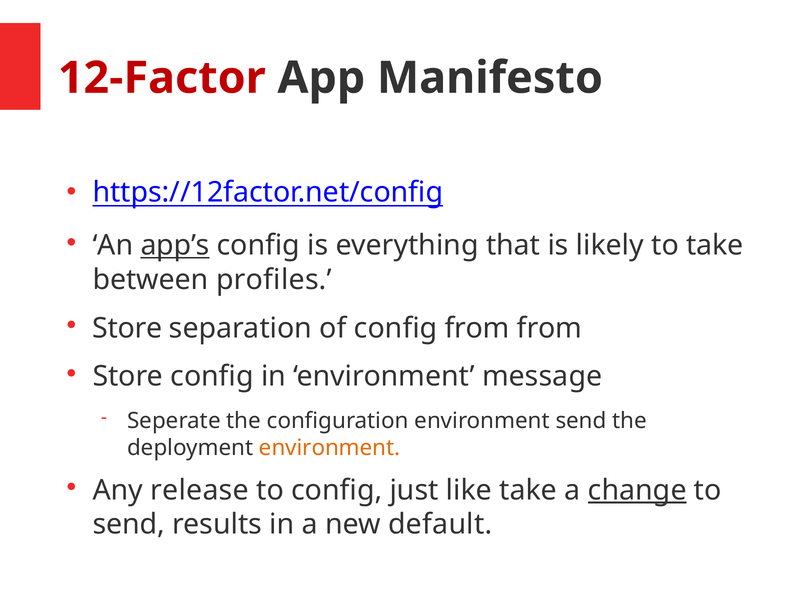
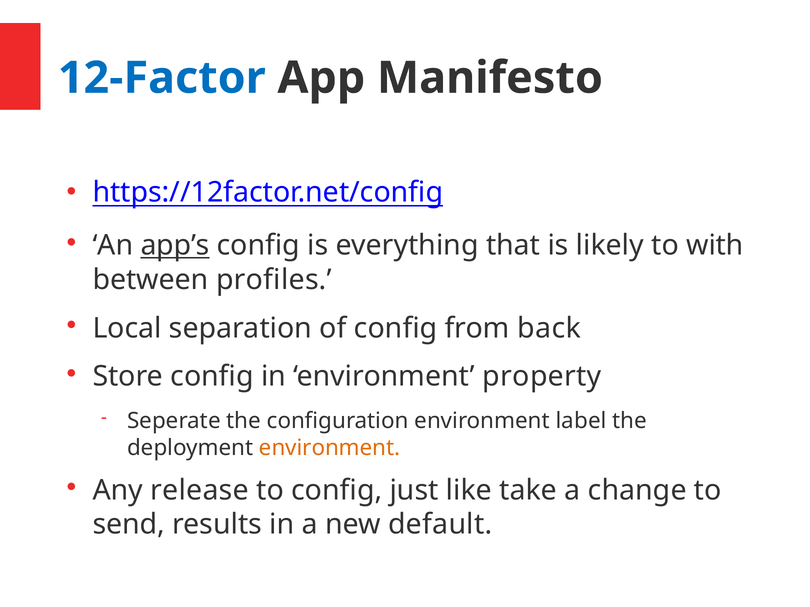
12-Factor colour: red -> blue (162, 78)
to take: take -> with (715, 246)
Store: Store -> Local (127, 328)
from from: from -> back (549, 328)
message: message -> property (542, 377)
environment send: send -> label (581, 421)
change underline: present -> none (637, 491)
